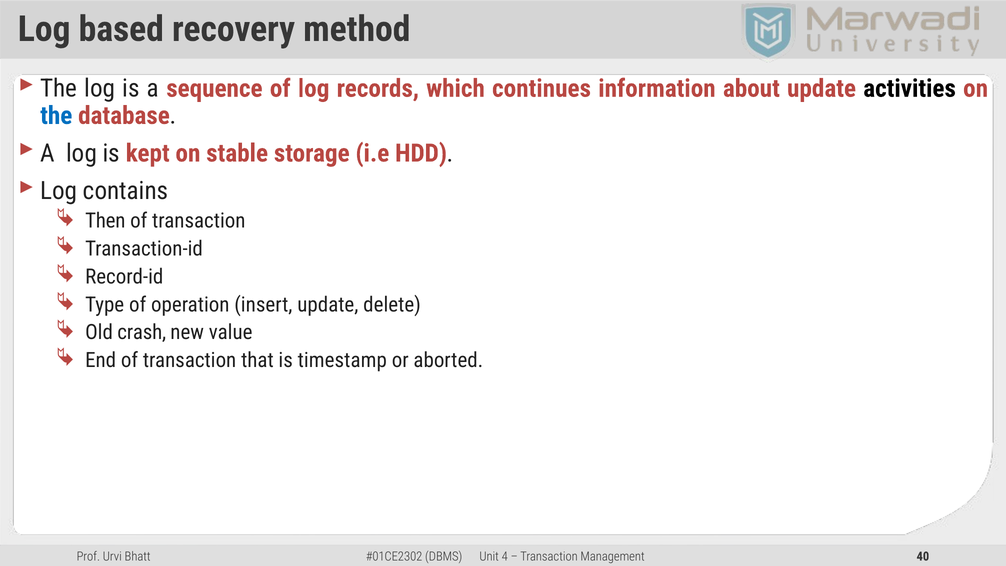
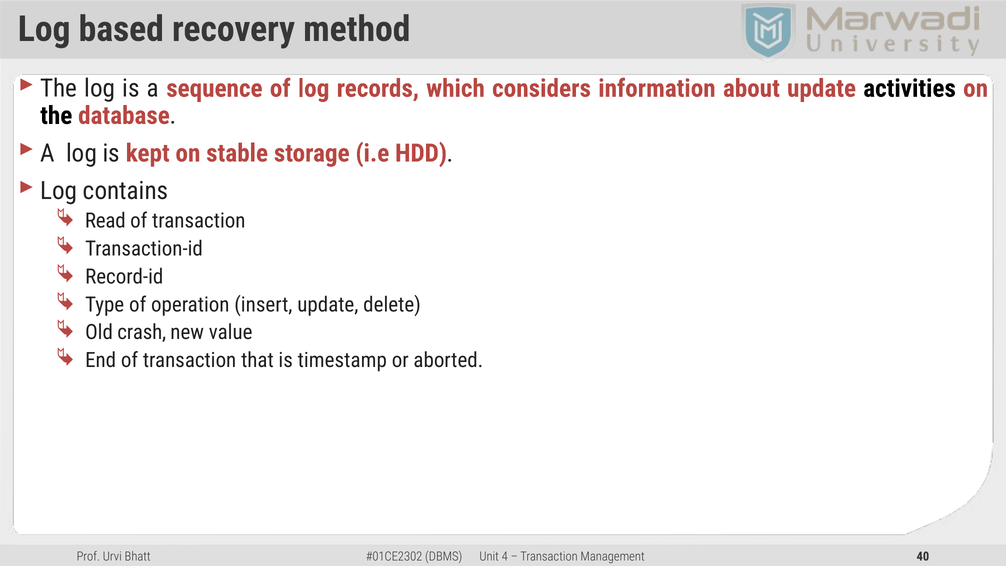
continues: continues -> considers (542, 88)
the colour: blue -> black (56, 116)
Then: Then -> Read (105, 221)
